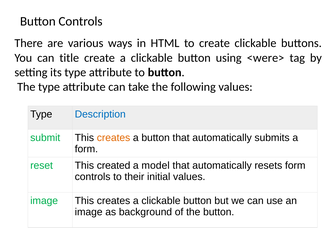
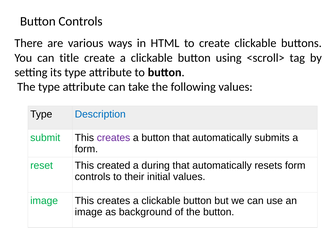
<were>: <were> -> <scroll> (266, 58)
creates colour: orange -> purple (114, 137)
model: model -> during (156, 165)
